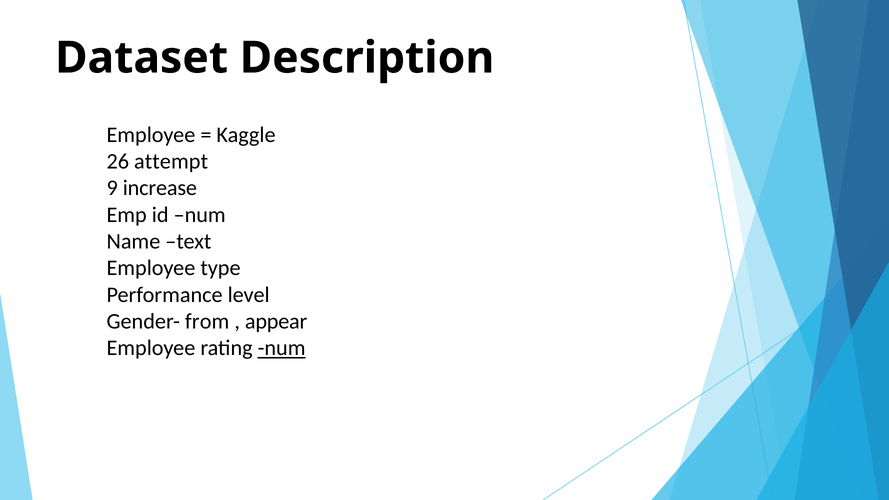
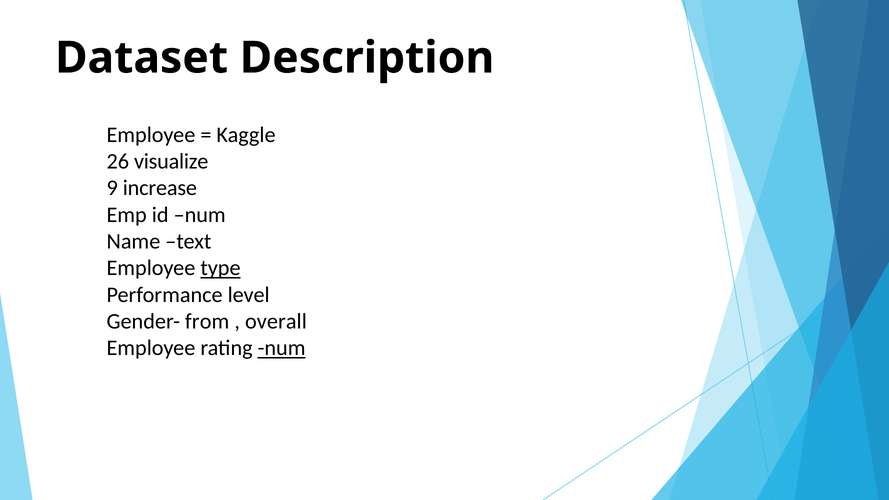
attempt: attempt -> visualize (171, 162)
type underline: none -> present (220, 268)
appear: appear -> overall (276, 322)
